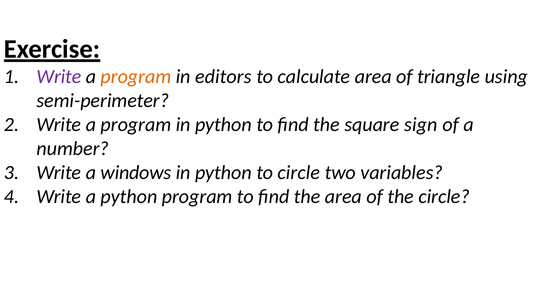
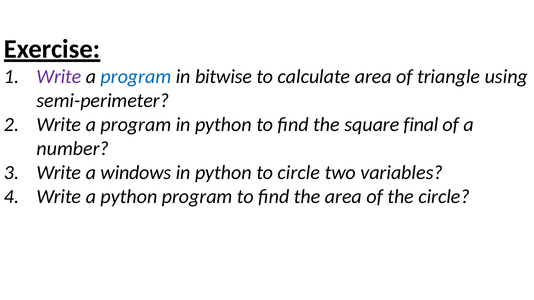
program colour: orange -> blue (136, 77)
editors: editors -> bitwise (224, 77)
sign: sign -> final (421, 125)
